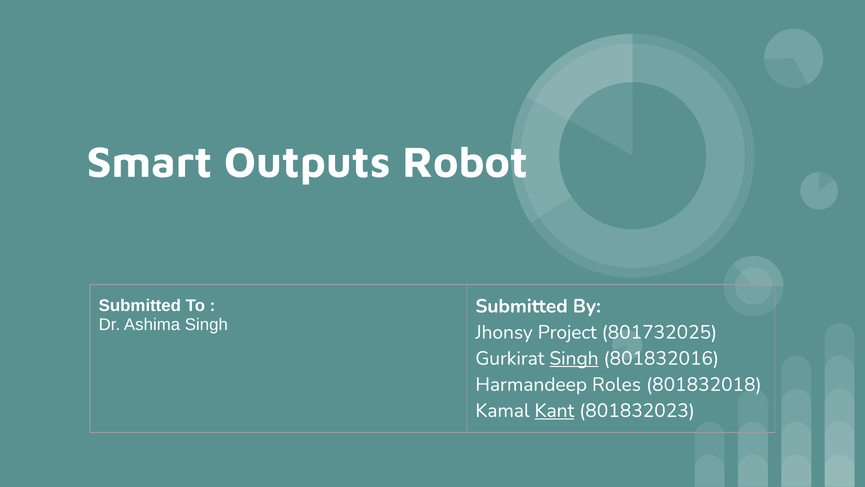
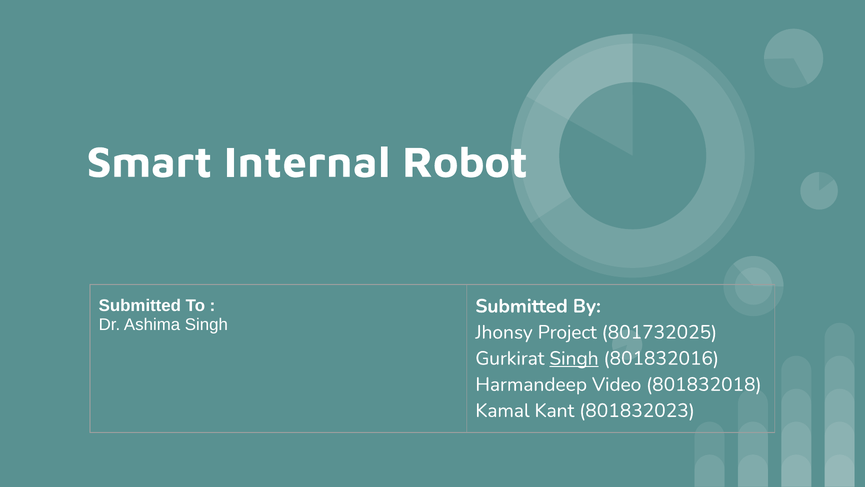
Outputs: Outputs -> Internal (307, 162)
Roles: Roles -> Video (617, 384)
Kant underline: present -> none (554, 410)
